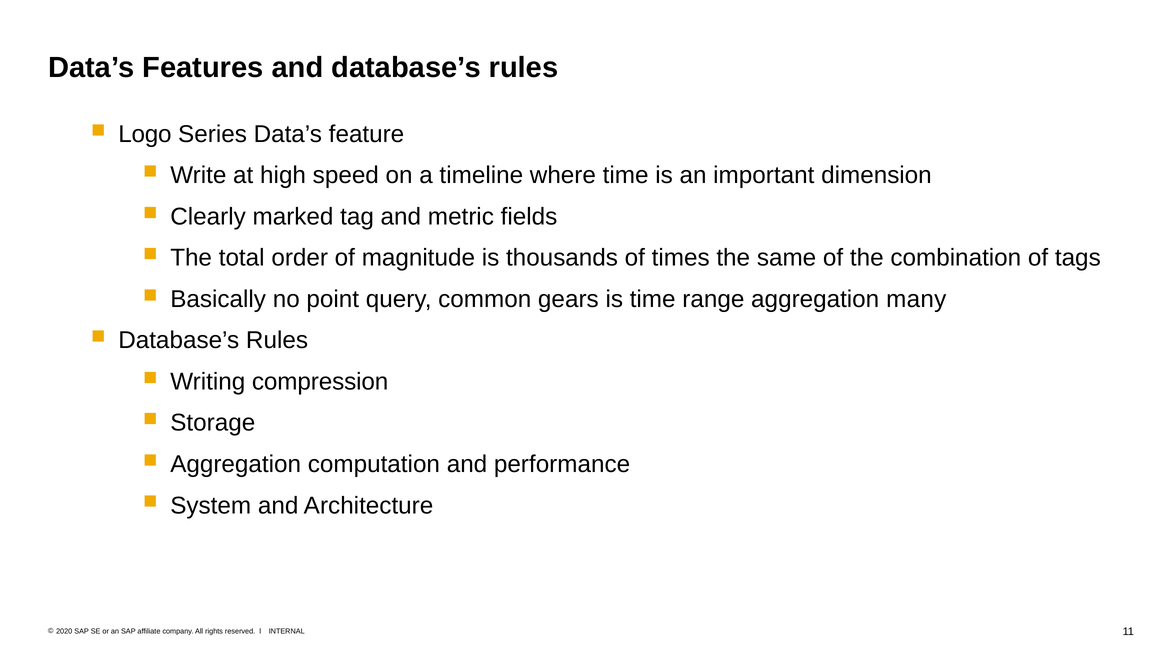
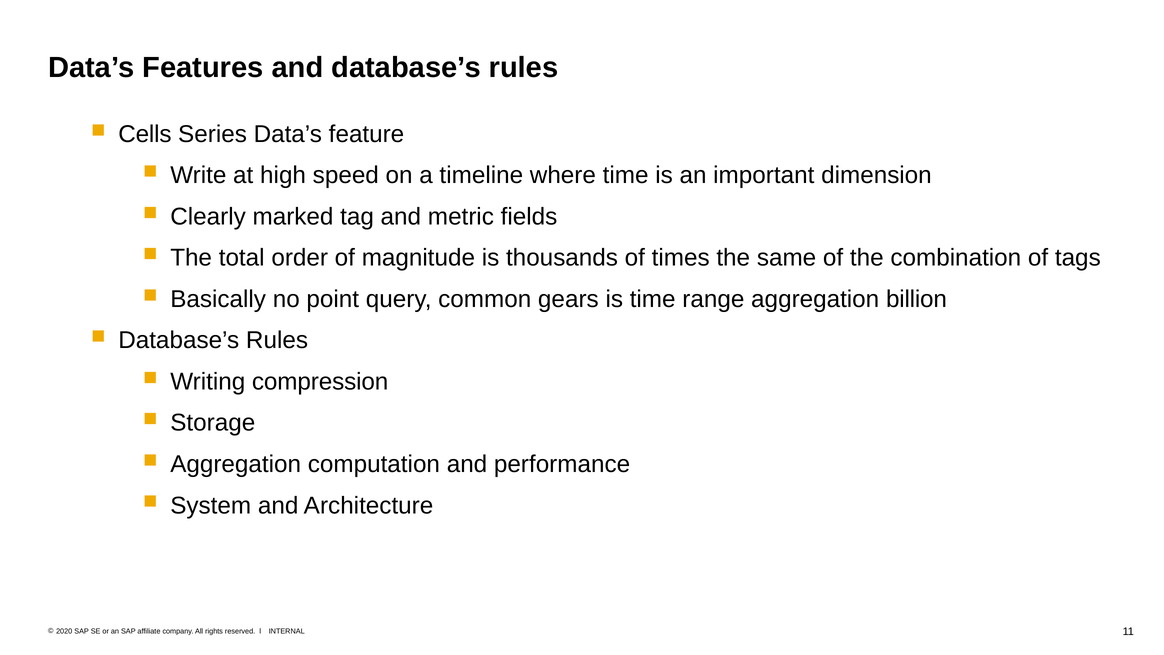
Logo: Logo -> Cells (145, 134)
many: many -> billion (916, 299)
